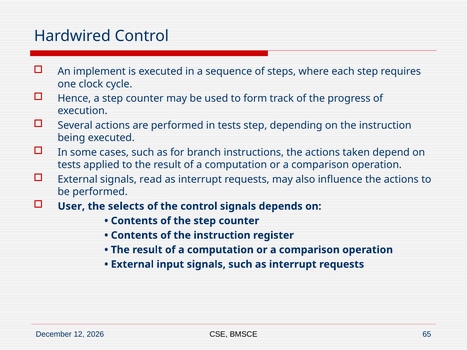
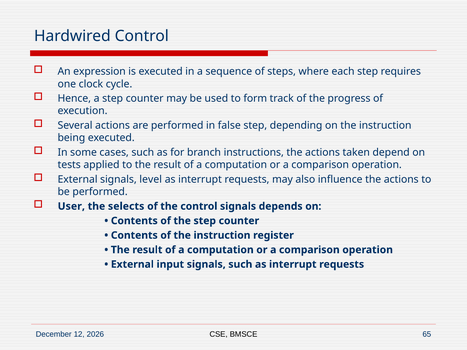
implement: implement -> expression (99, 72)
in tests: tests -> false (229, 125)
read: read -> level (151, 179)
